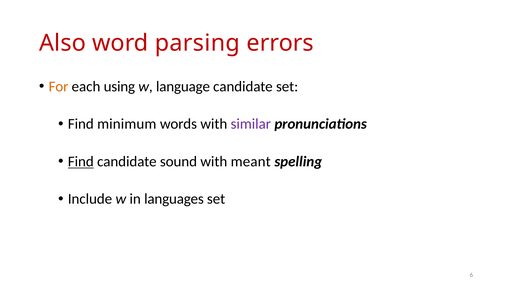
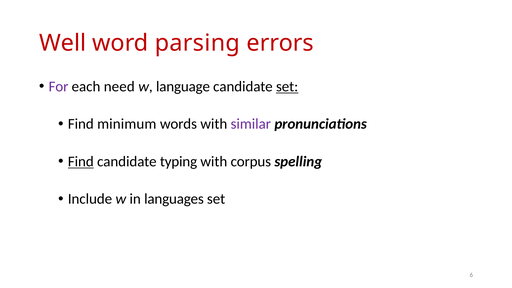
Also: Also -> Well (63, 43)
For colour: orange -> purple (59, 87)
using: using -> need (119, 87)
set underline: none -> present (287, 87)
sound: sound -> typing (179, 162)
meant: meant -> corpus (251, 162)
